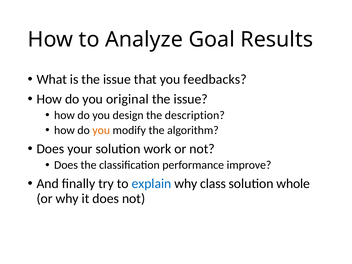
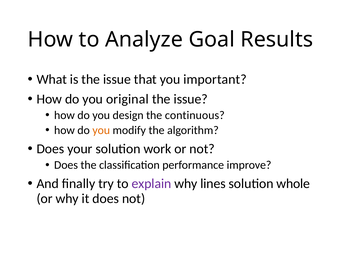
feedbacks: feedbacks -> important (215, 79)
description: description -> continuous (195, 115)
explain colour: blue -> purple (152, 184)
class: class -> lines (213, 184)
